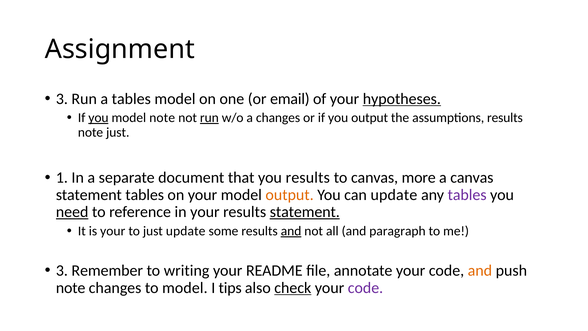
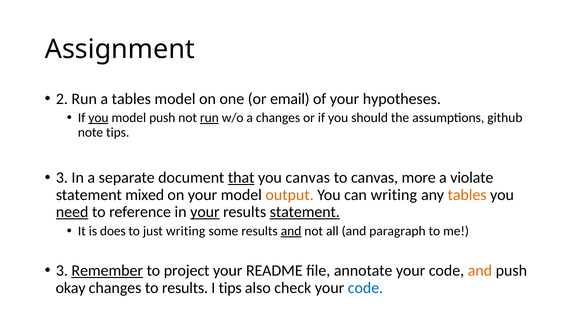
3: 3 -> 2 (62, 99)
hypotheses underline: present -> none (402, 99)
model note: note -> push (162, 118)
you output: output -> should (370, 118)
assumptions results: results -> github (505, 118)
note just: just -> tips (118, 132)
1: 1 -> 3 (62, 178)
that underline: none -> present (241, 178)
you results: results -> canvas (308, 178)
a canvas: canvas -> violate (472, 178)
statement tables: tables -> mixed (145, 195)
can update: update -> writing (394, 195)
tables colour: purple -> orange (467, 195)
your underline: none -> present (205, 212)
is your: your -> does (113, 231)
just update: update -> writing (186, 231)
Remember underline: none -> present (107, 270)
writing: writing -> project (187, 270)
note: note -> okay (71, 288)
to model: model -> results (185, 288)
check underline: present -> none (293, 288)
code colour: purple -> blue (366, 288)
